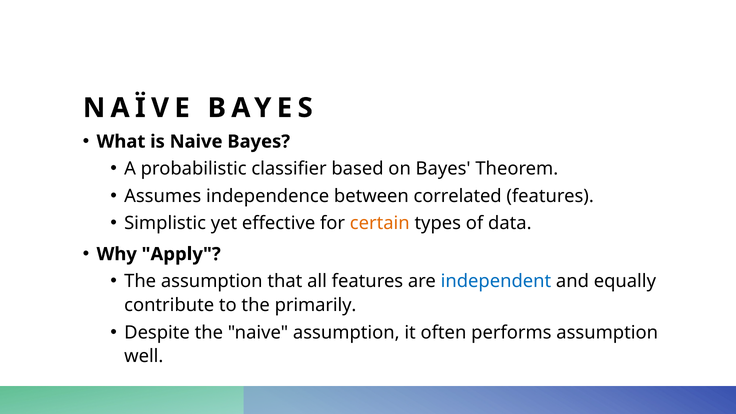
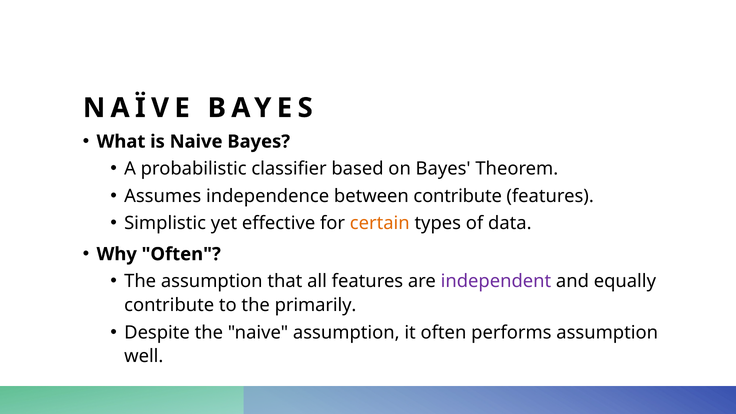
between correlated: correlated -> contribute (458, 196)
Why Apply: Apply -> Often (181, 254)
independent colour: blue -> purple (496, 281)
